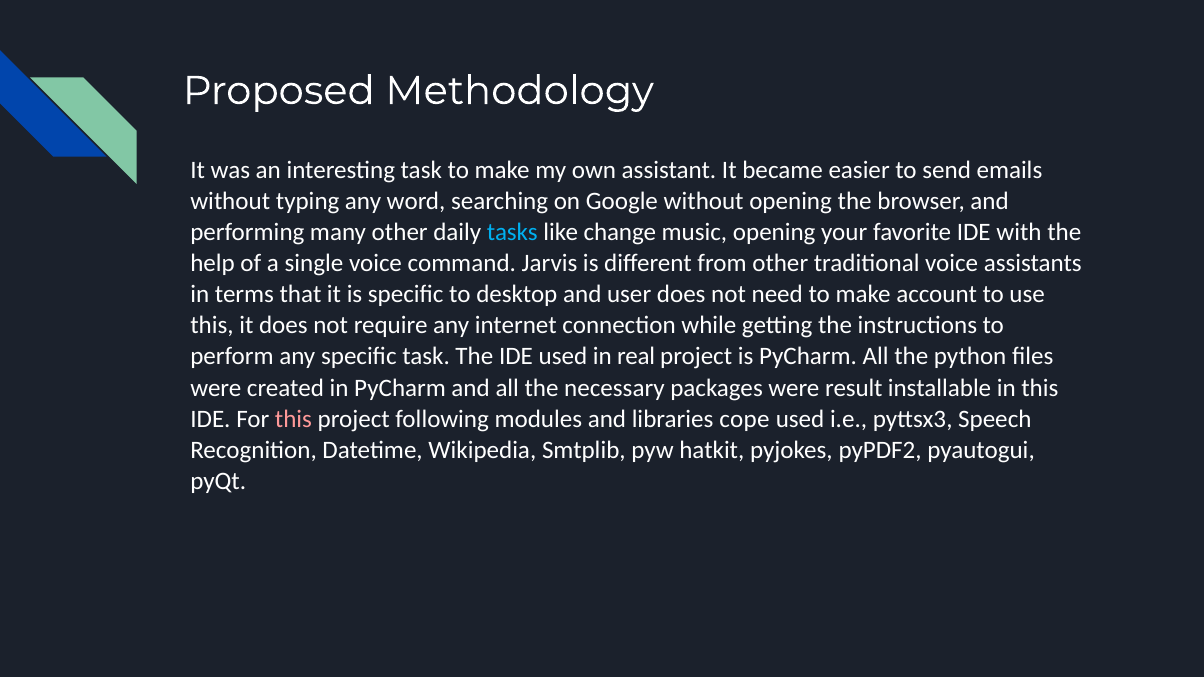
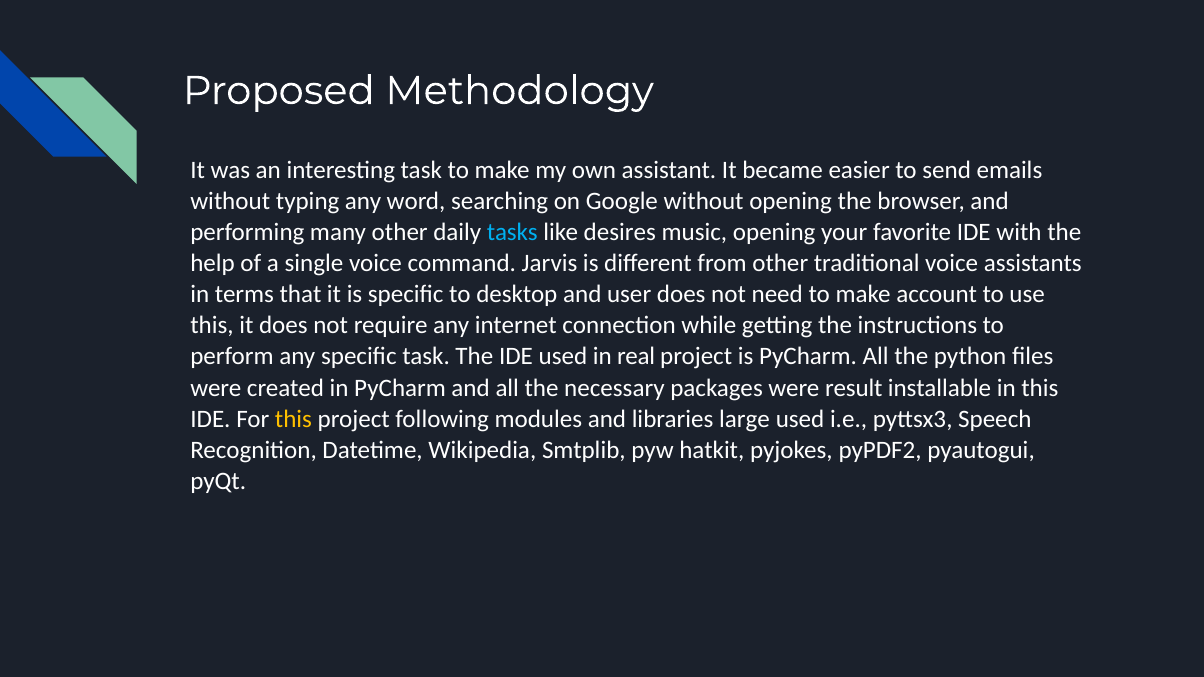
change: change -> desires (620, 232)
this colour: pink -> yellow (293, 419)
cope: cope -> large (744, 419)
